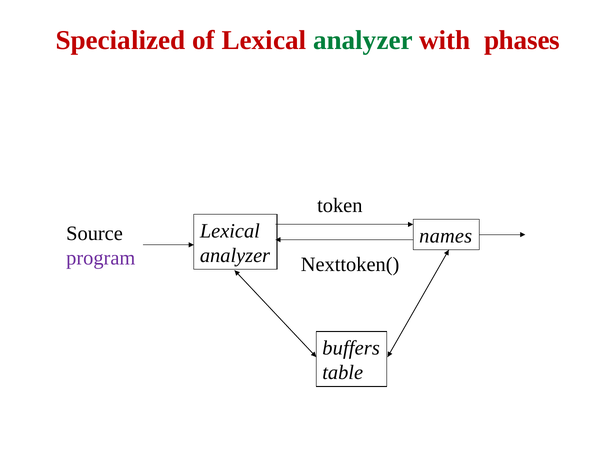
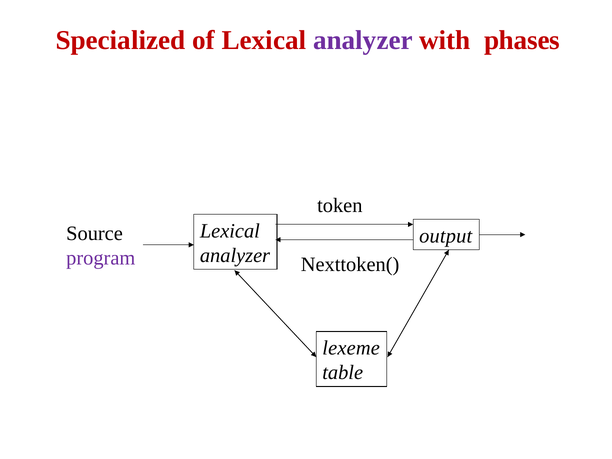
analyzer colour: green -> purple (363, 40)
names: names -> output (446, 236)
buffers: buffers -> lexeme (351, 348)
